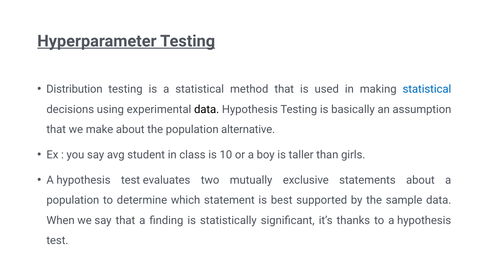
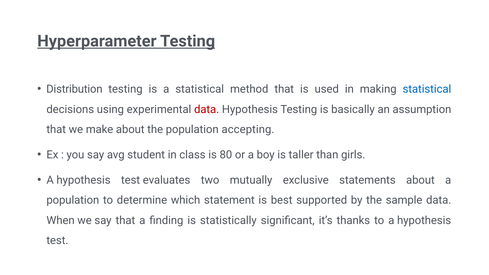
data colour: black -> red (207, 109)
alternative: alternative -> accepting (248, 130)
10: 10 -> 80 (226, 155)
